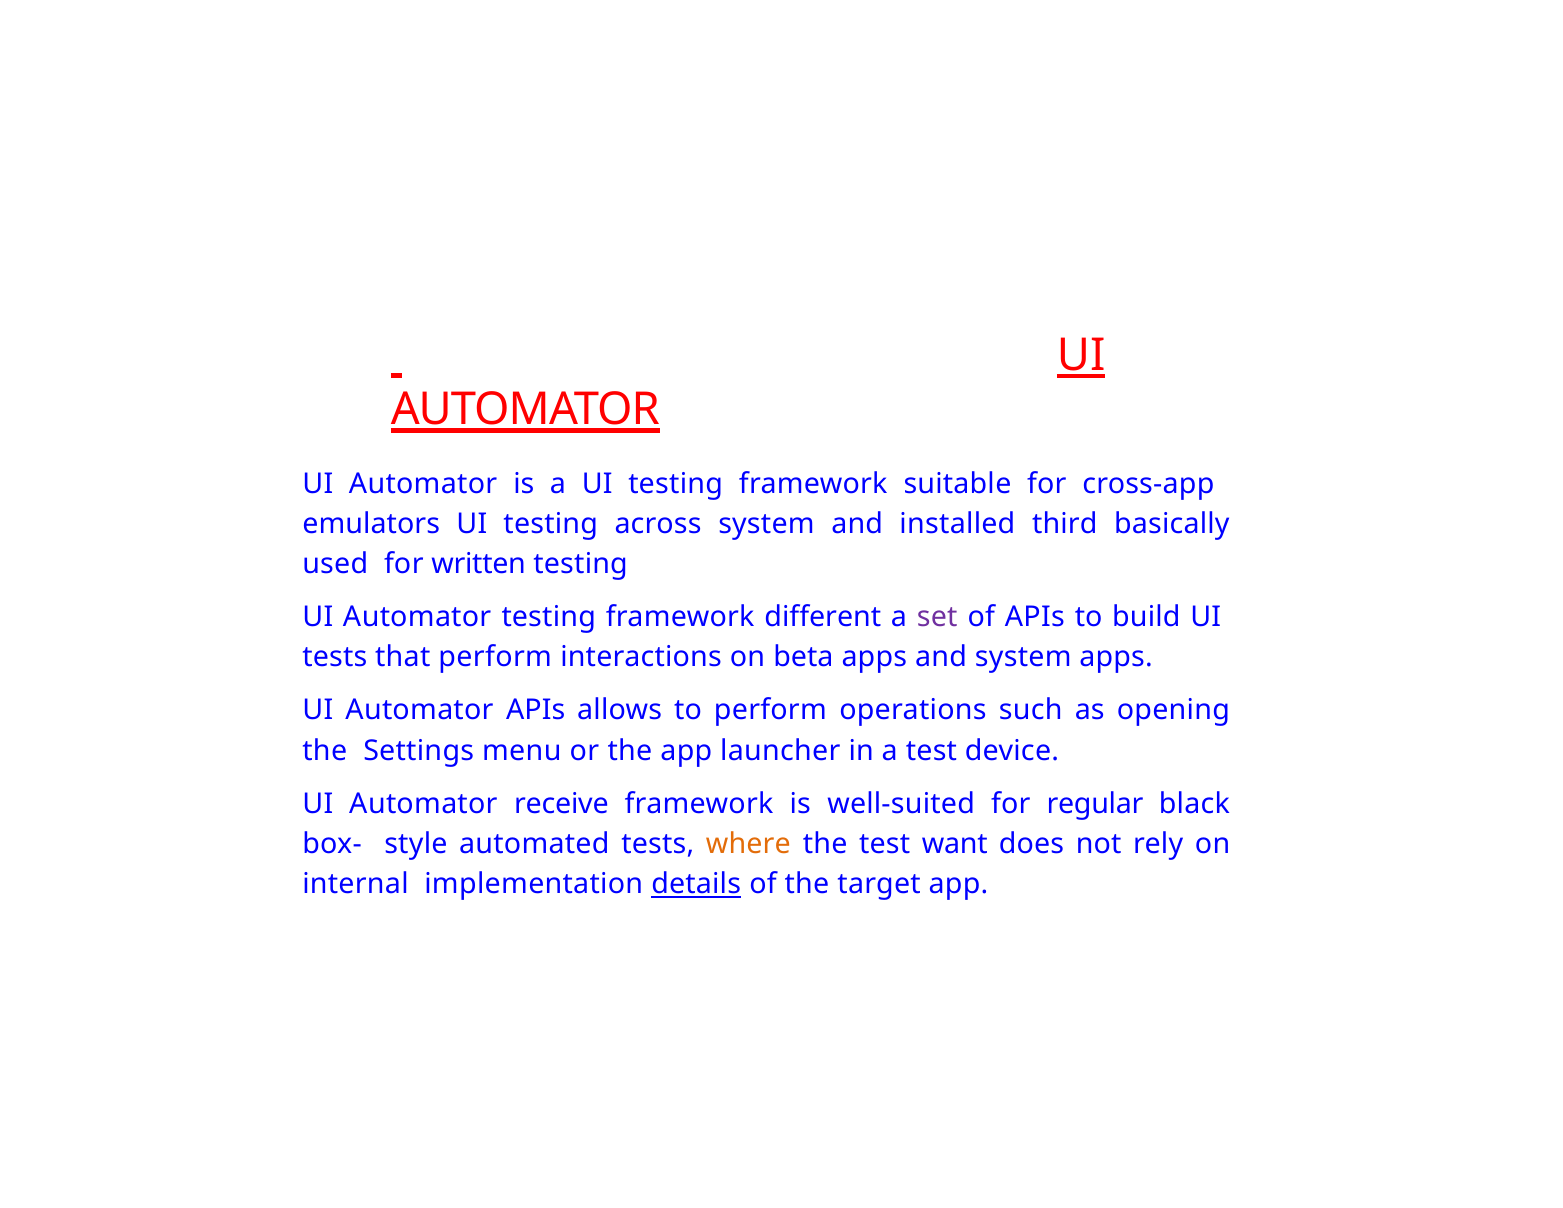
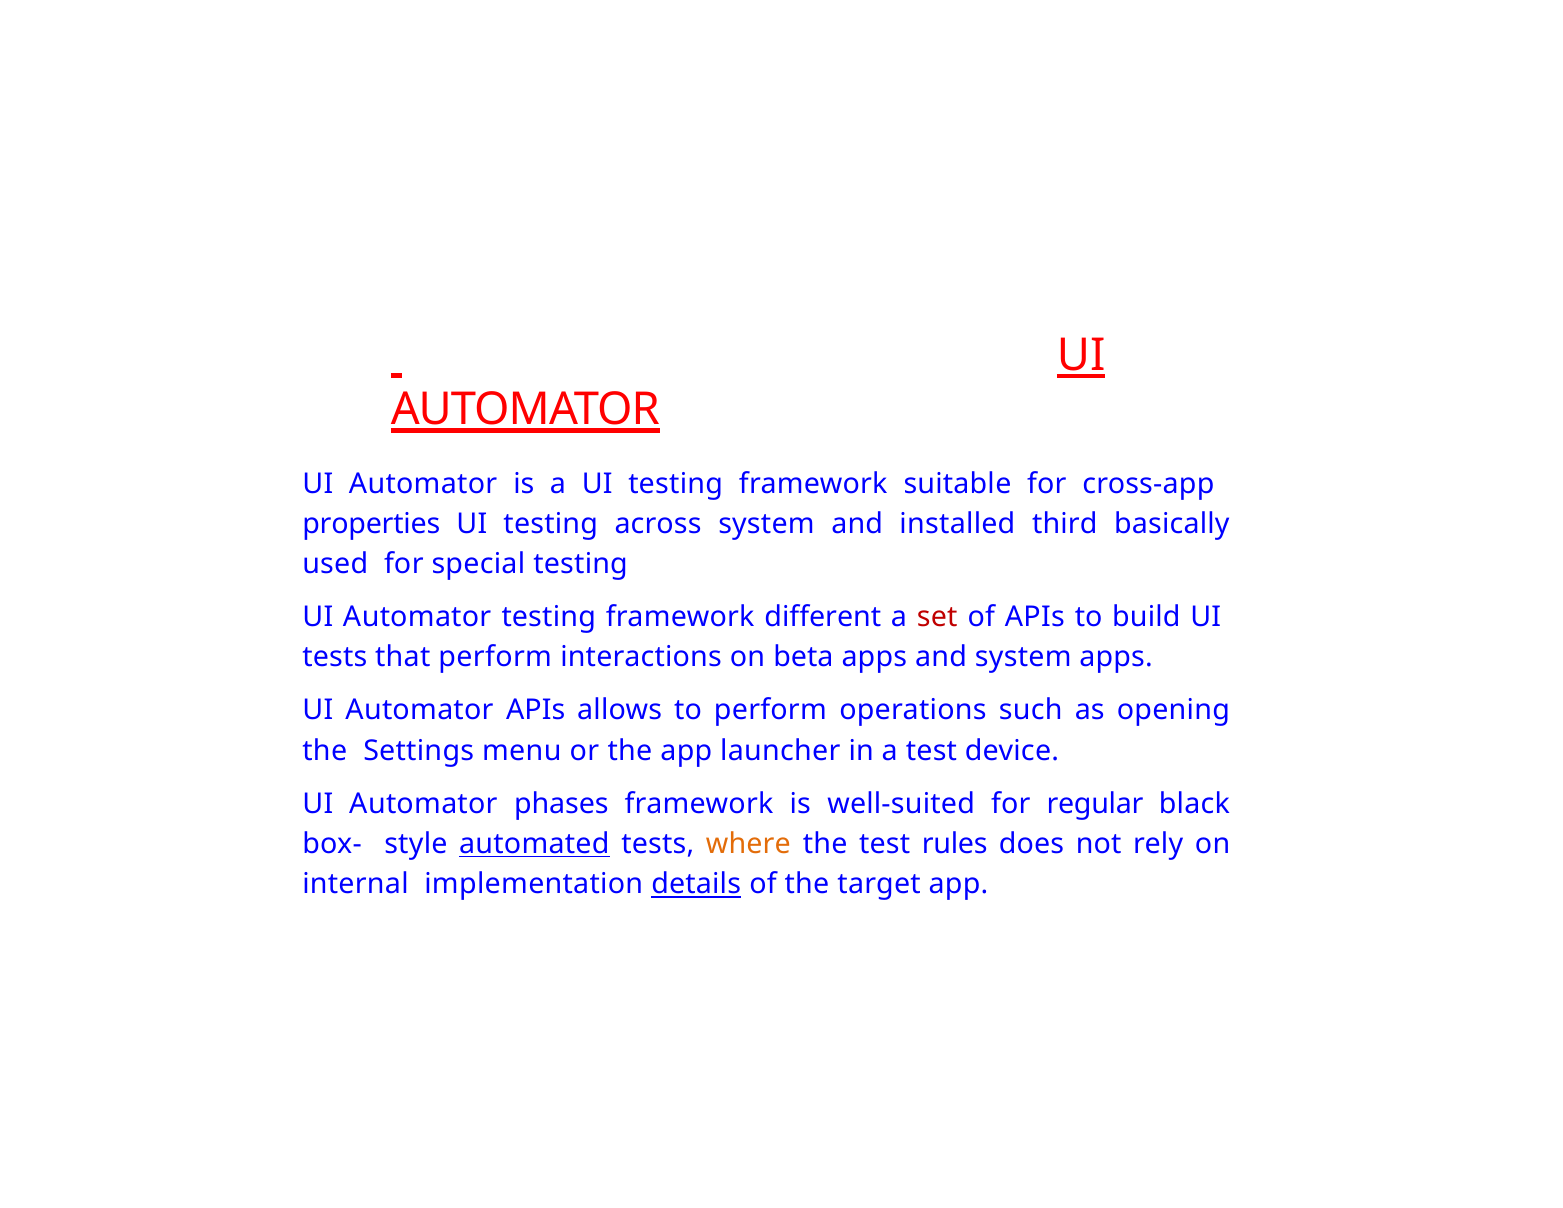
emulators: emulators -> properties (371, 524)
written: written -> special (478, 564)
set colour: purple -> red (937, 617)
receive: receive -> phases (561, 804)
automated underline: none -> present (534, 844)
want: want -> rules (955, 844)
